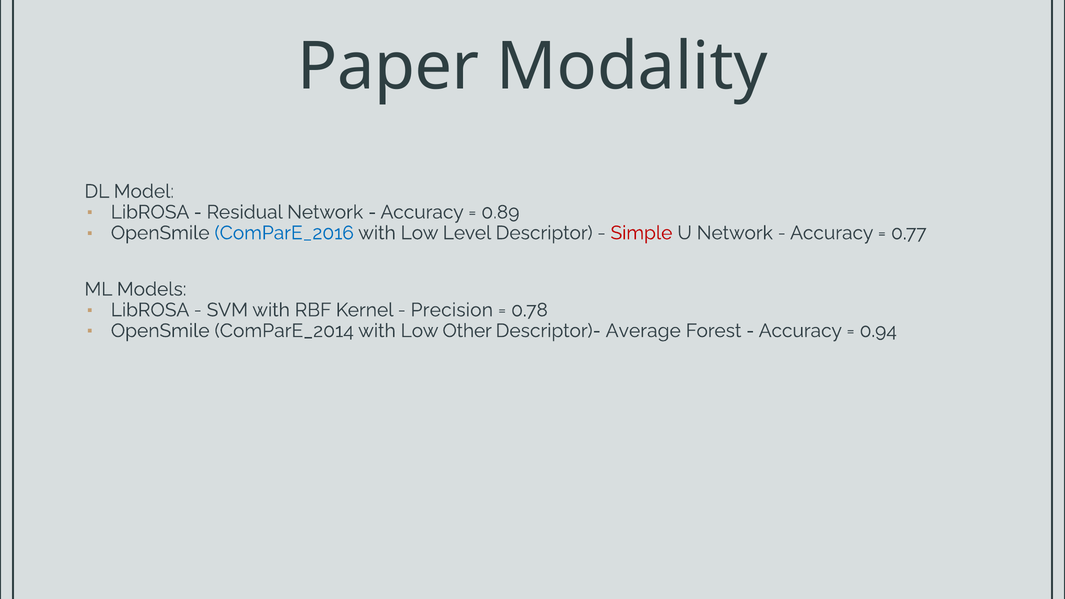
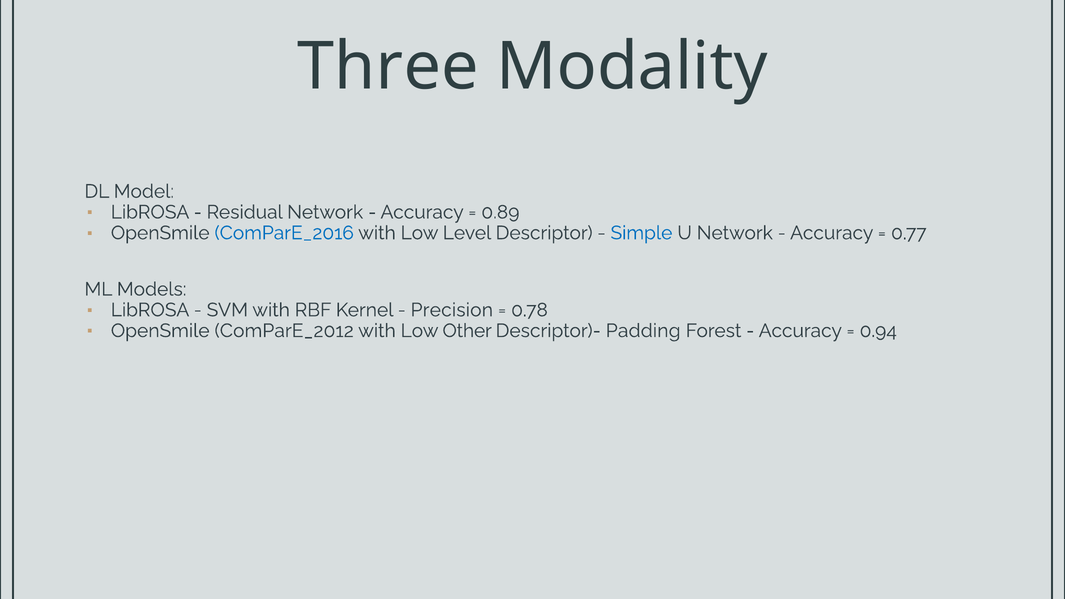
Paper: Paper -> Three (388, 67)
Simple colour: red -> blue (641, 233)
ComParE_2014: ComParE_2014 -> ComParE_2012 (284, 331)
Average: Average -> Padding (643, 331)
